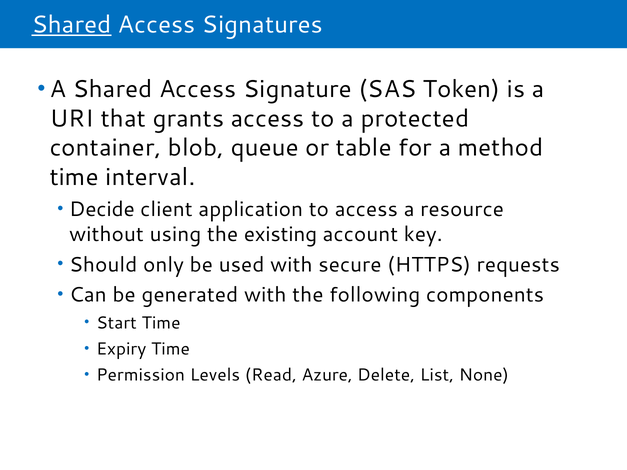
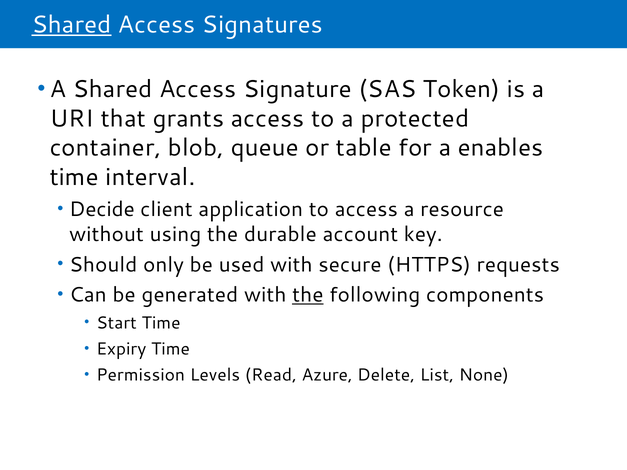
method: method -> enables (501, 148)
existing: existing -> durable (280, 235)
the underline: none -> present (308, 295)
